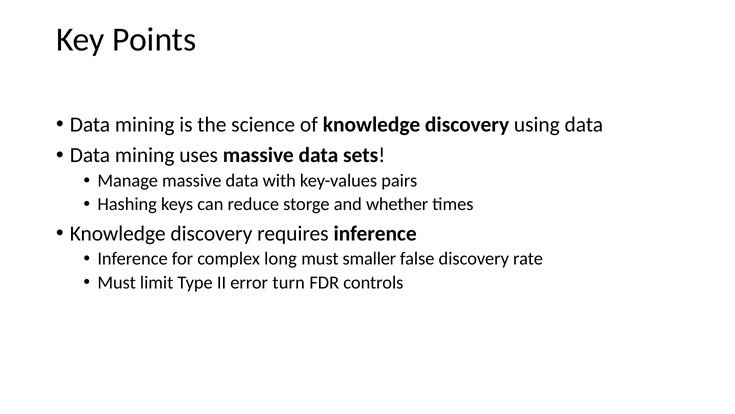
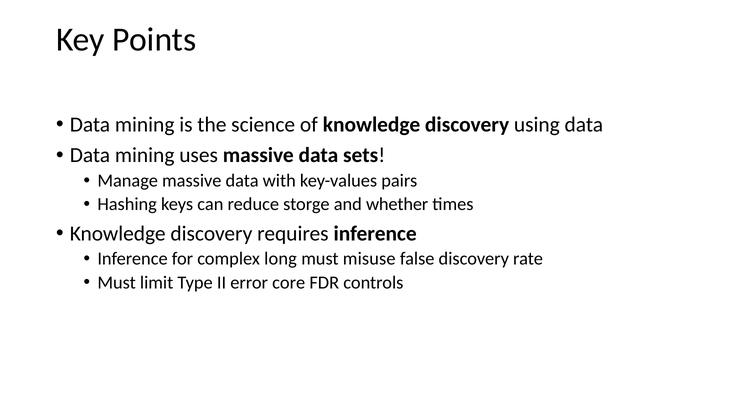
smaller: smaller -> misuse (369, 259)
turn: turn -> core (289, 282)
